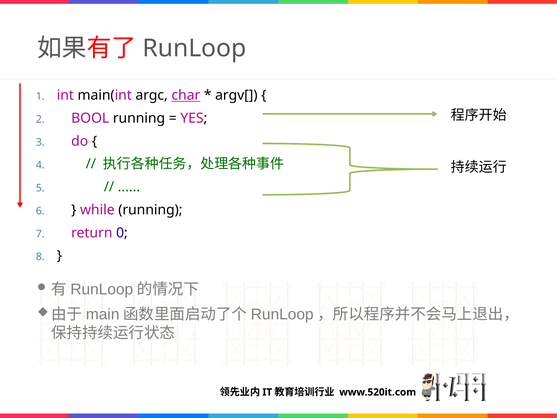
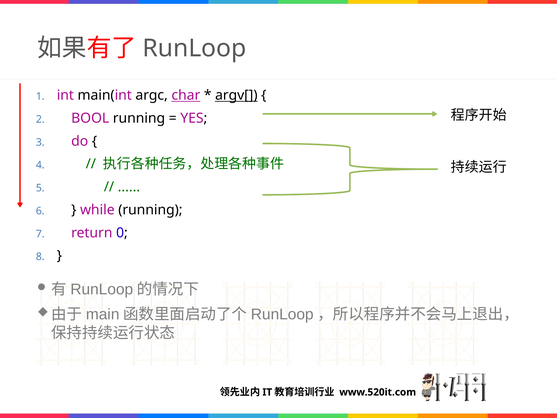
argv[ underline: none -> present (236, 95)
